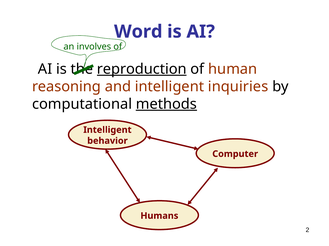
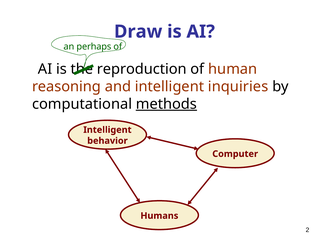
Word: Word -> Draw (138, 32)
involves: involves -> perhaps (94, 47)
reproduction underline: present -> none (142, 69)
